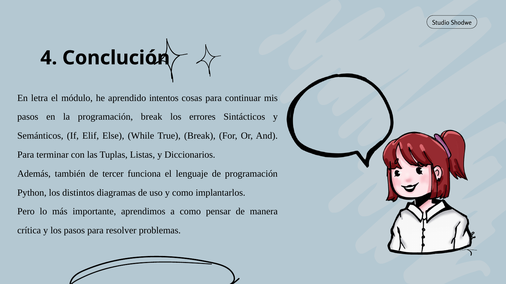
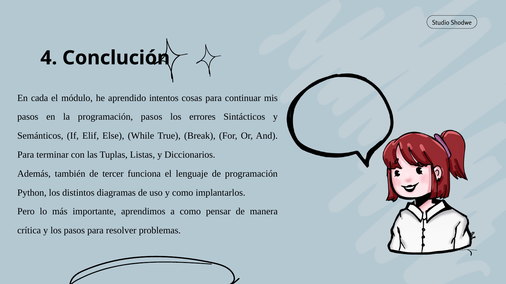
letra: letra -> cada (40, 98)
programación break: break -> pasos (152, 117)
